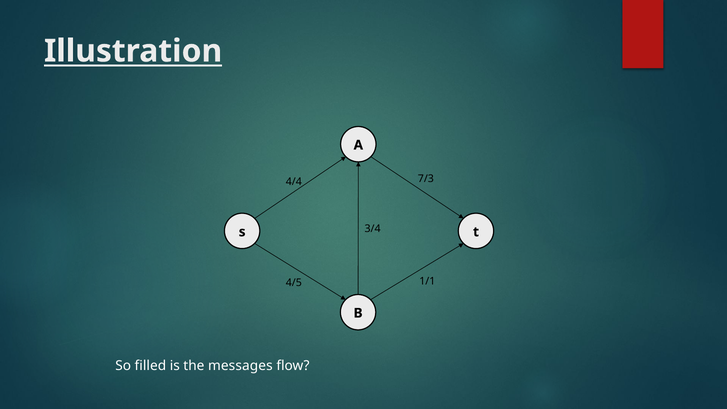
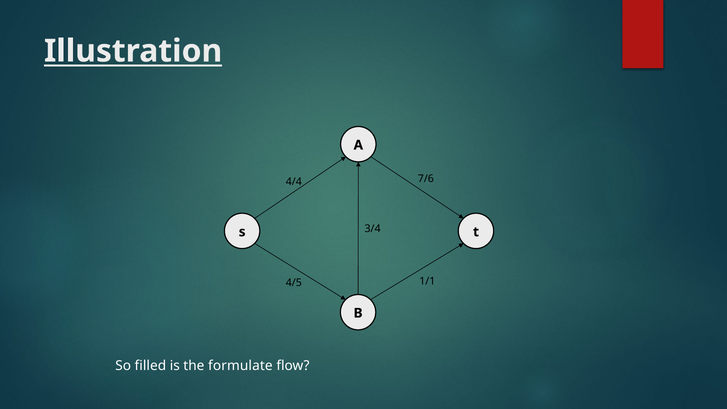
7/3: 7/3 -> 7/6 (426, 179)
messages: messages -> formulate (240, 365)
